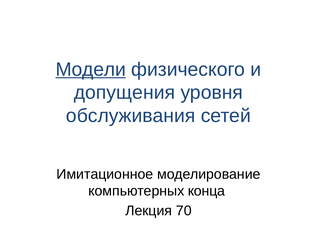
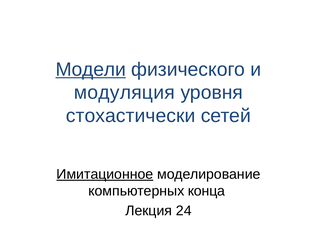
допущения: допущения -> модуляция (124, 93)
обслуживания: обслуживания -> стохастически (131, 116)
Имитационное underline: none -> present (105, 175)
70: 70 -> 24 (184, 211)
